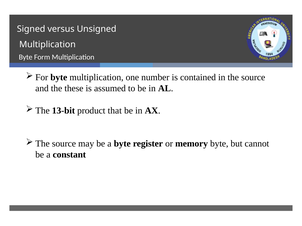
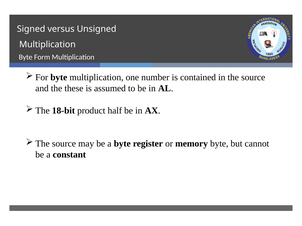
13-bit: 13-bit -> 18-bit (63, 111)
that: that -> half (115, 111)
